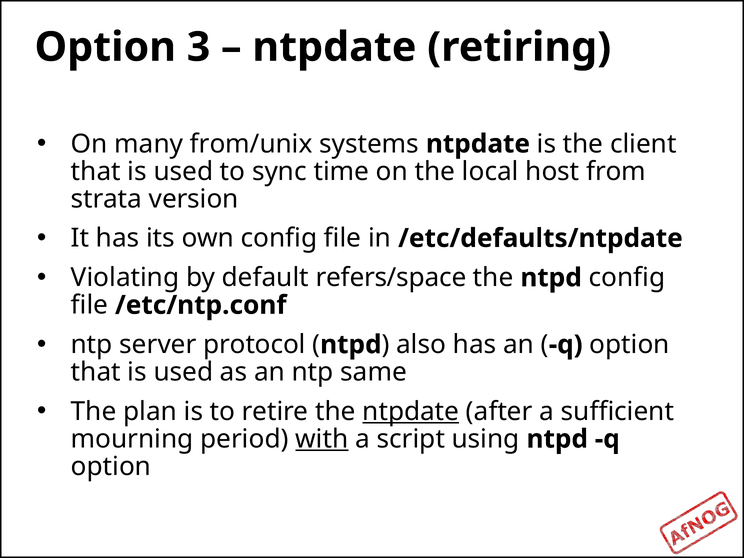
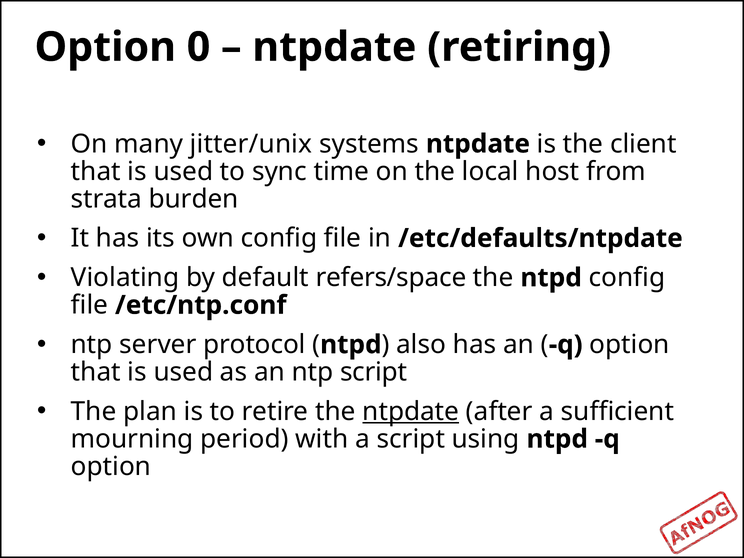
3: 3 -> 0 (199, 47)
from/unix: from/unix -> jitter/unix (251, 144)
version: version -> burden (194, 199)
ntp same: same -> script (374, 372)
with underline: present -> none (322, 439)
